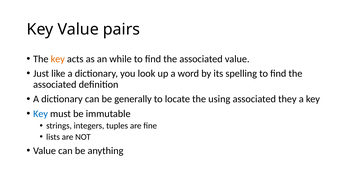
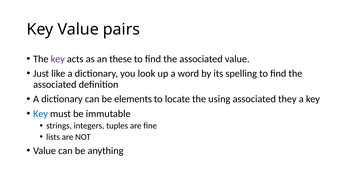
key colour: orange -> purple (58, 59)
while: while -> these (121, 59)
generally: generally -> elements (133, 99)
